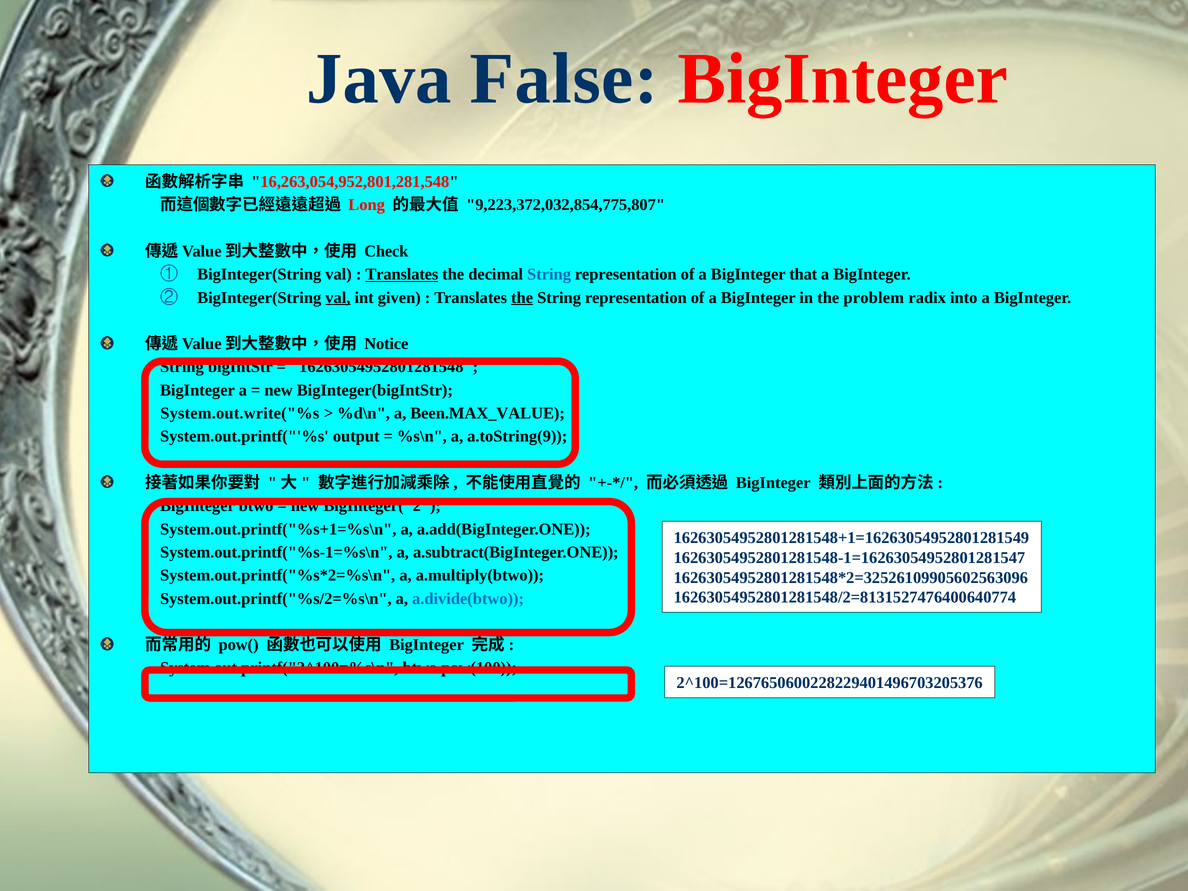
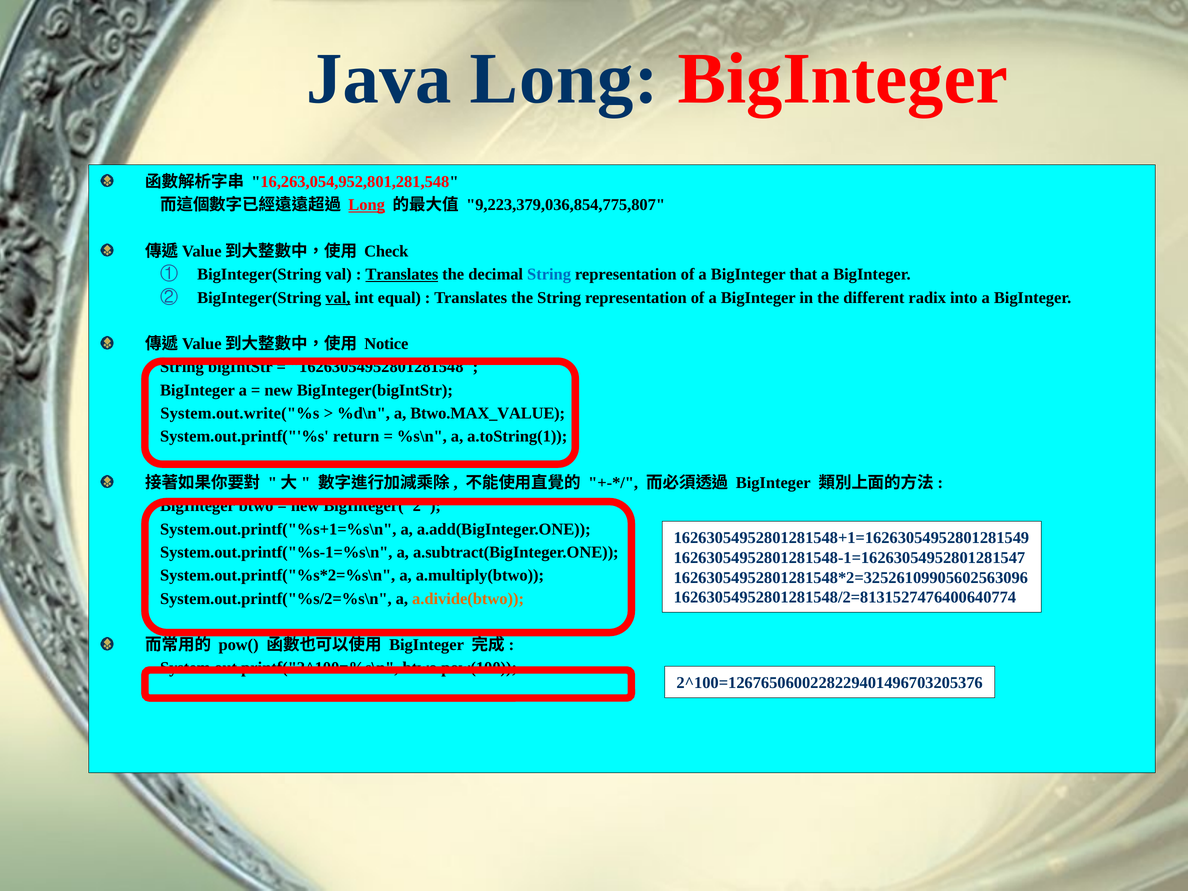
Java False: False -> Long (564, 79)
Long underline: none -> present (367, 205)
9,223,372,032,854,775,807: 9,223,372,032,854,775,807 -> 9,223,379,036,854,775,807 (566, 205)
given: given -> equal (399, 298)
the underline: present -> none (522, 298)
problem: problem -> different (874, 298)
Been.MAX_VALUE: Been.MAX_VALUE -> Btwo.MAX_VALUE (488, 413)
output: output -> return (356, 436)
a.toString(9: a.toString(9 -> a.toString(1 (517, 436)
a.divide(btwo colour: blue -> orange (468, 599)
